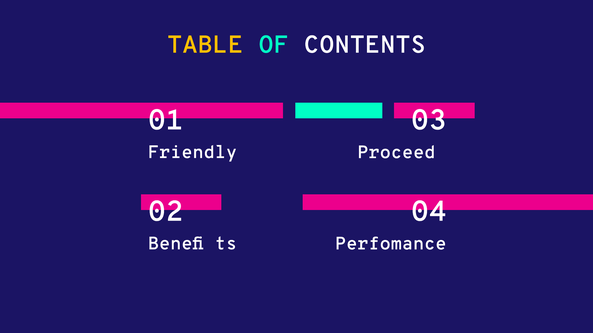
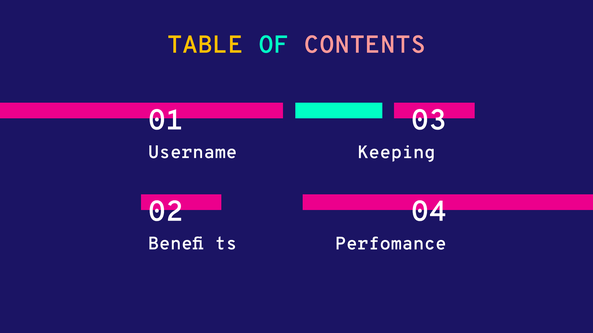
CONTENTS colour: white -> pink (365, 45)
Friendly: Friendly -> Username (193, 152)
Proceed: Proceed -> Keeping (396, 152)
